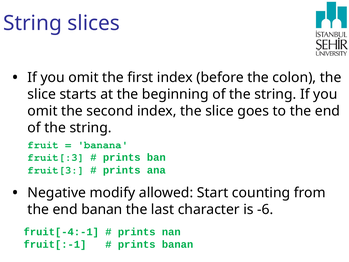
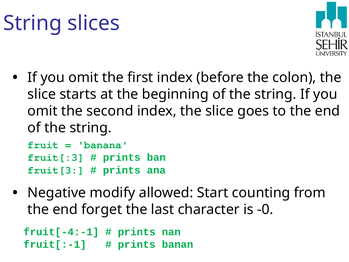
end banan: banan -> forget (102, 209)
-6: -6 -> -0 (265, 209)
